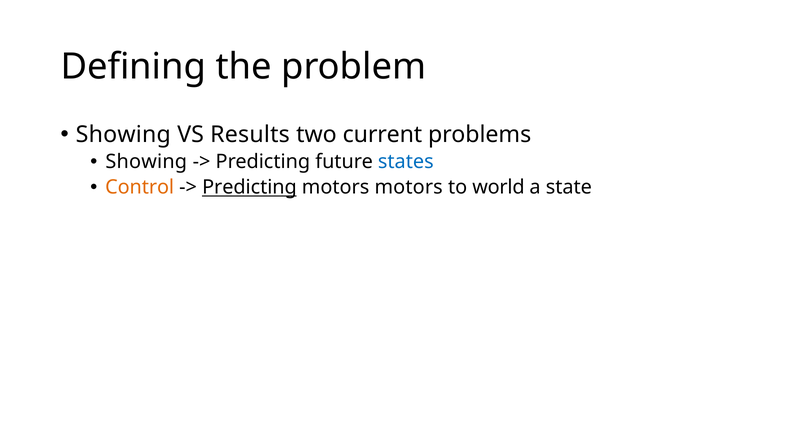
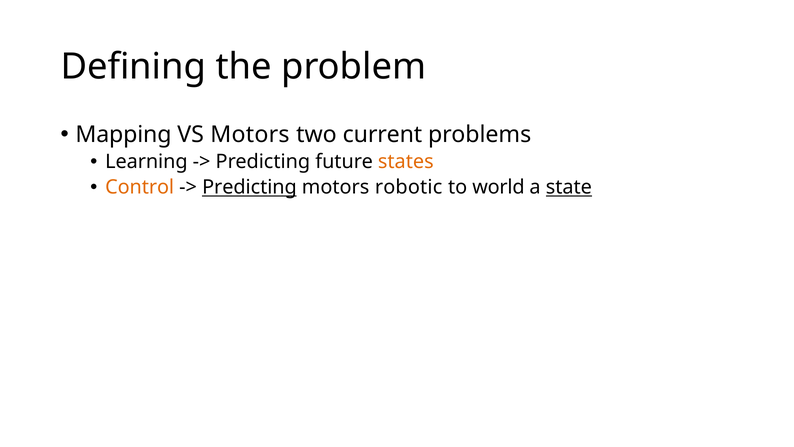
Showing: Showing -> Mapping (123, 134)
VS Results: Results -> Motors (250, 134)
Showing: Showing -> Learning (146, 162)
states colour: blue -> orange (406, 162)
motors motors: motors -> robotic (409, 187)
state underline: none -> present (569, 187)
